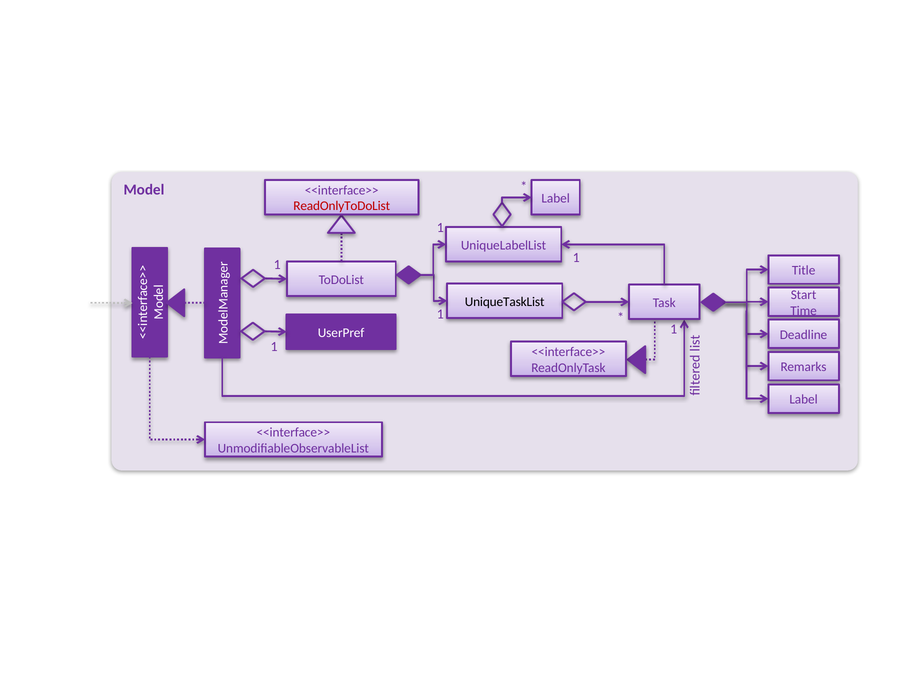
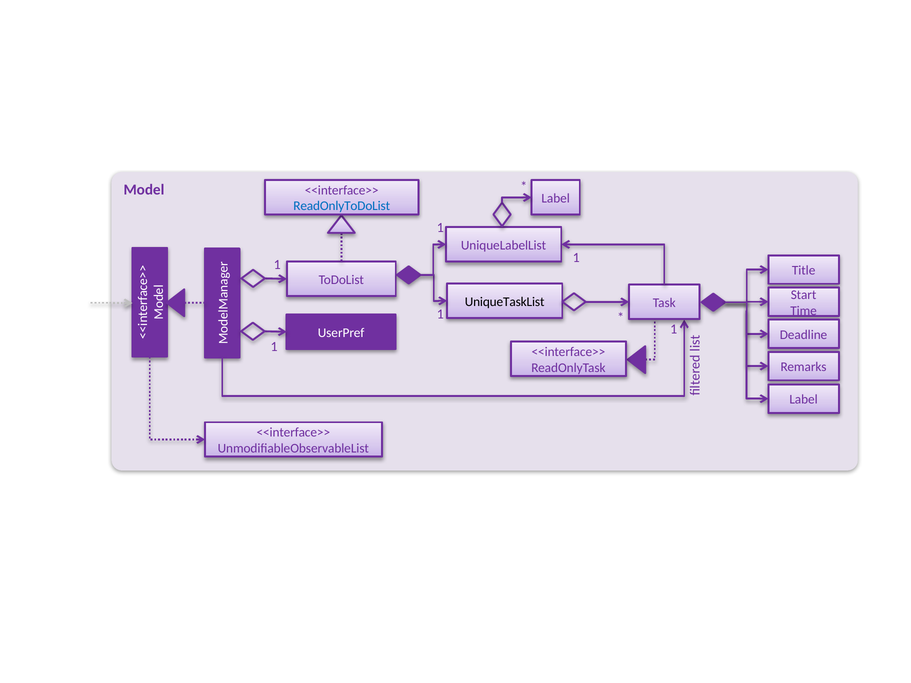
ReadOnlyToDoList colour: red -> blue (342, 206)
